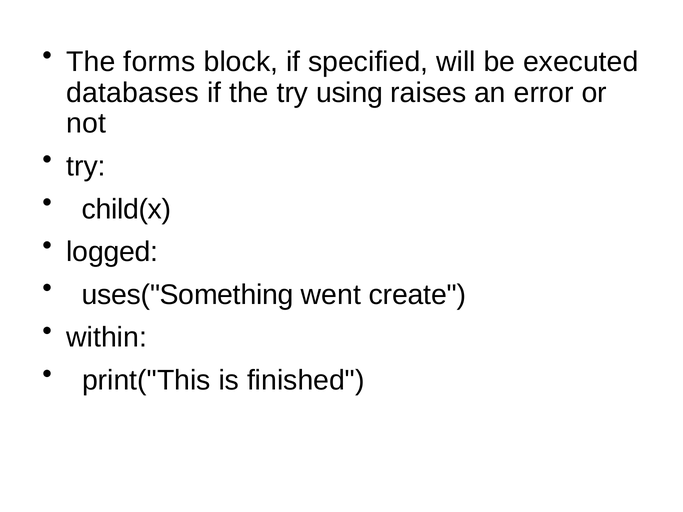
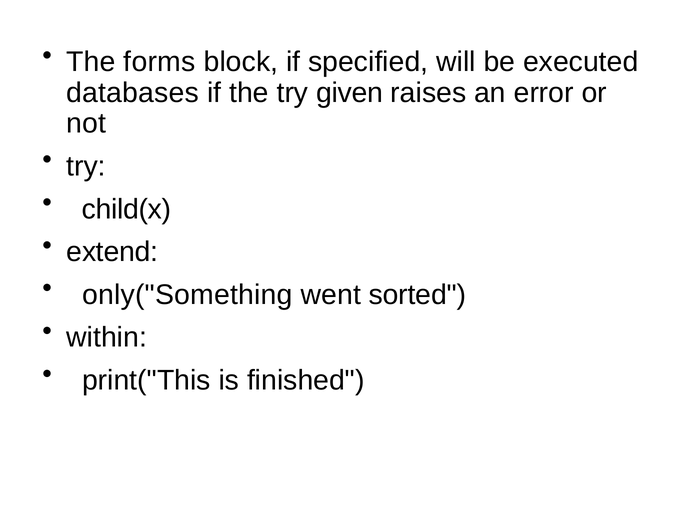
using: using -> given (349, 93)
logged: logged -> extend (112, 252)
uses("Something: uses("Something -> only("Something (187, 295)
create: create -> sorted (417, 295)
